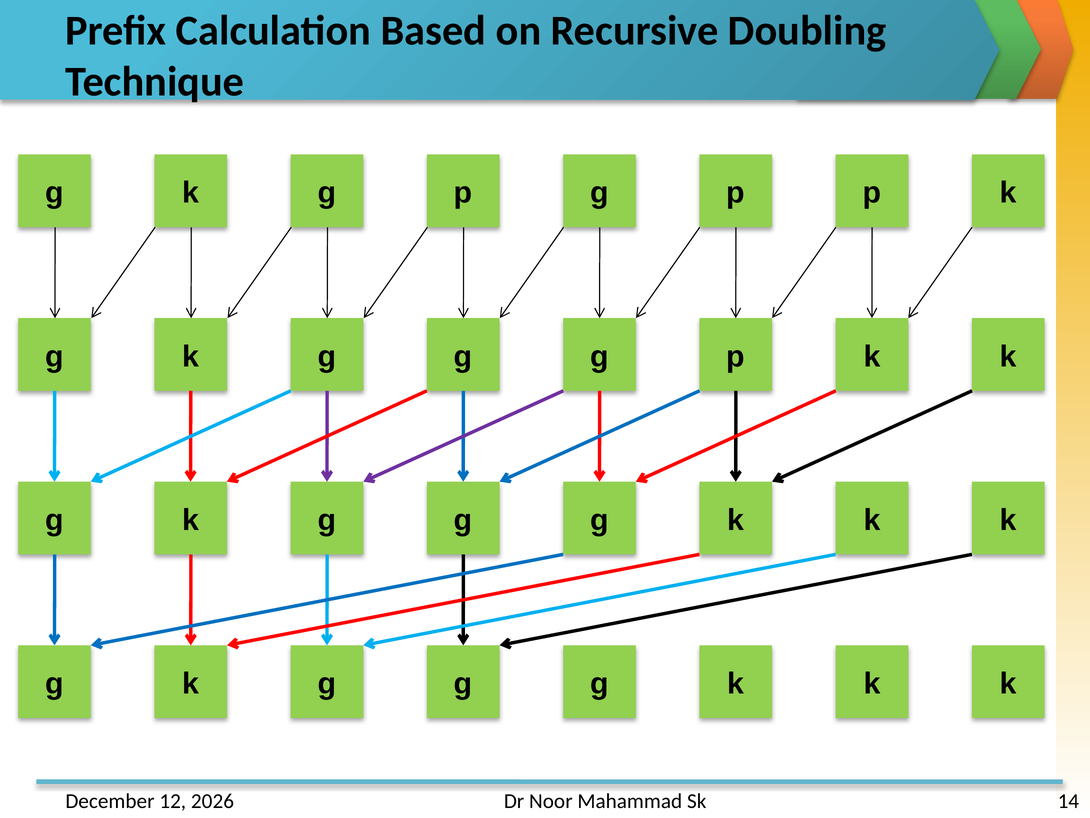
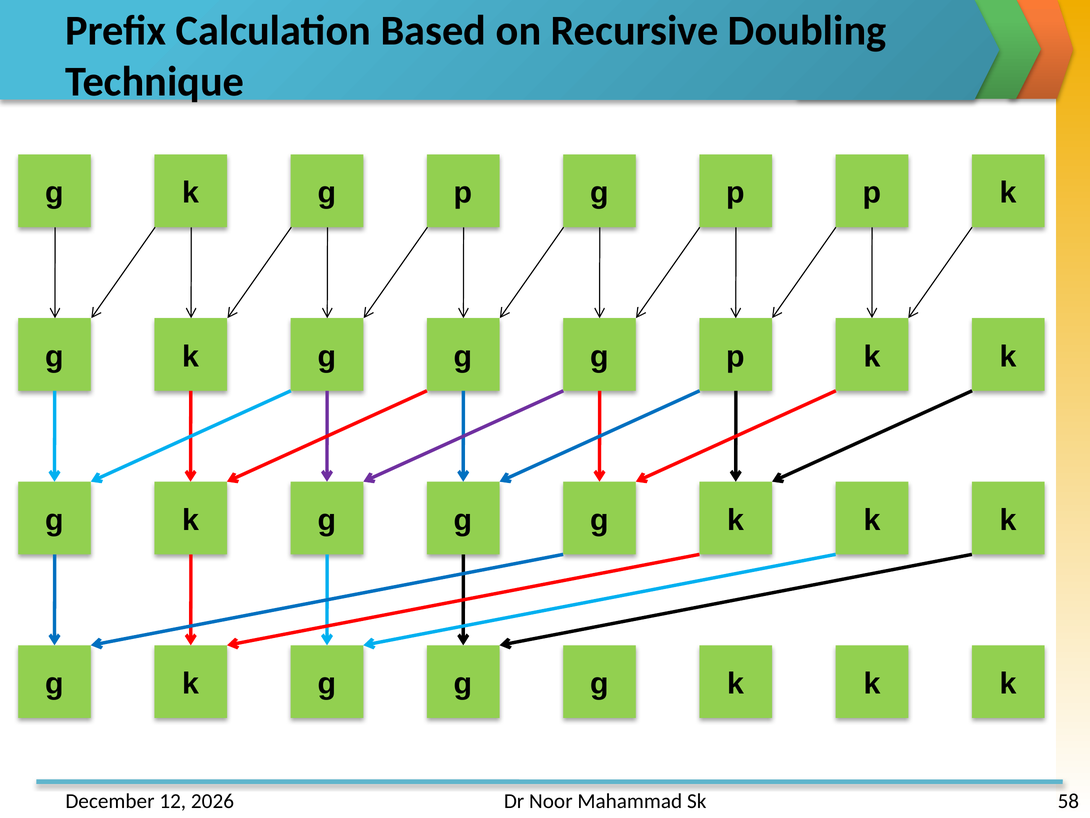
14: 14 -> 58 (1068, 801)
